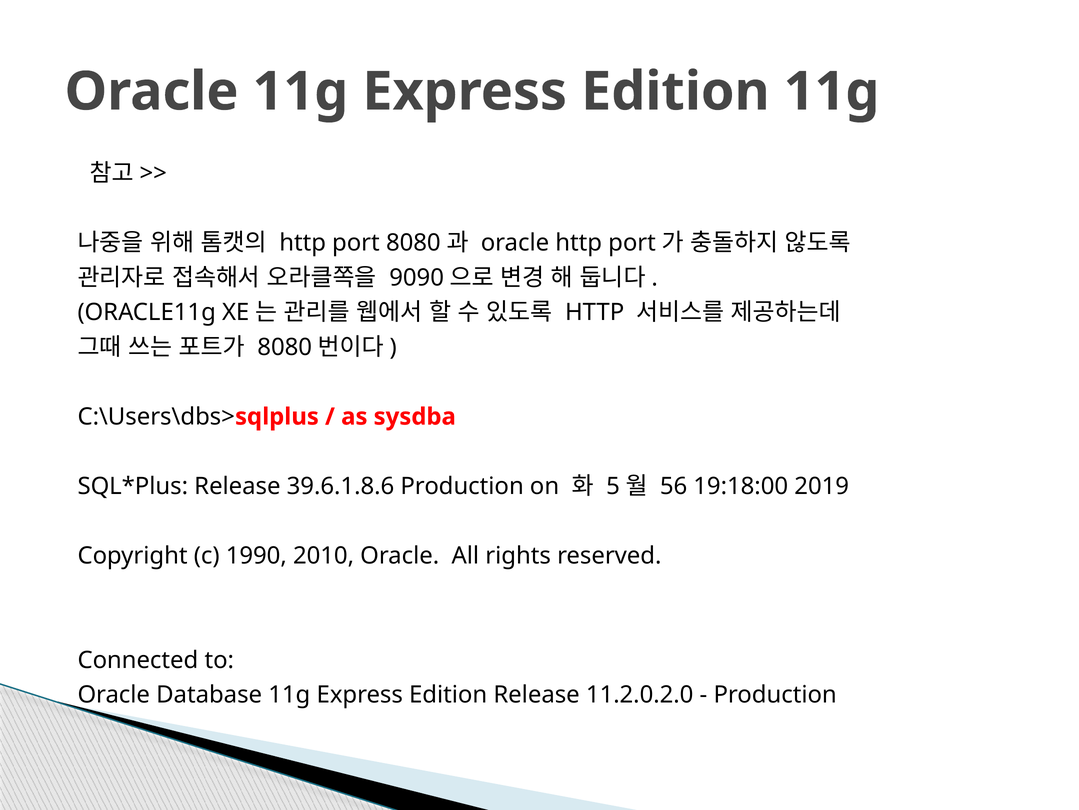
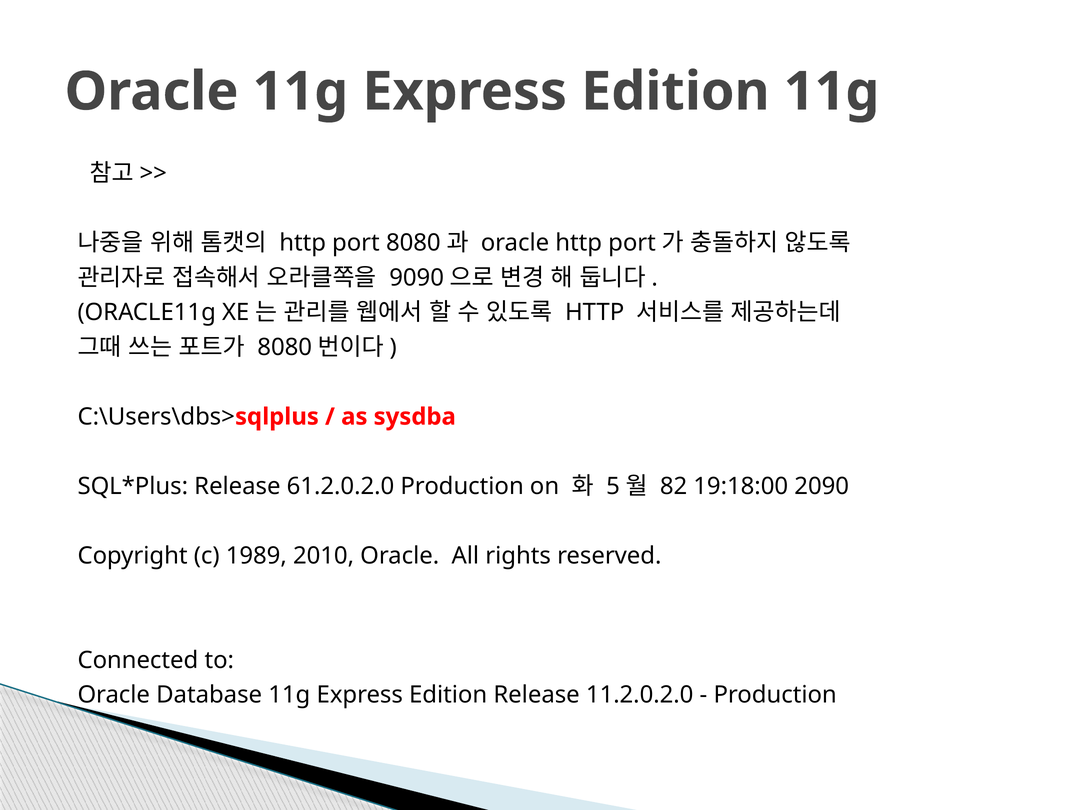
39.6.1.8.6: 39.6.1.8.6 -> 61.2.0.2.0 (340, 486)
56: 56 -> 82 (674, 486)
2019: 2019 -> 2090 (822, 486)
1990: 1990 -> 1989 (256, 555)
